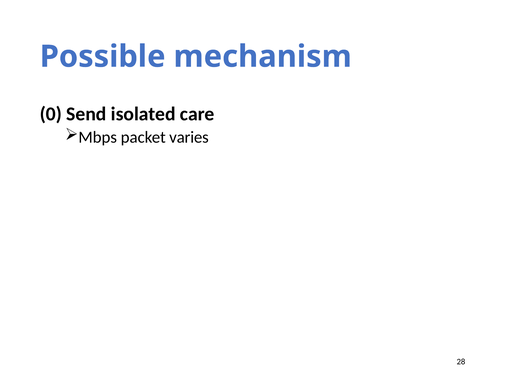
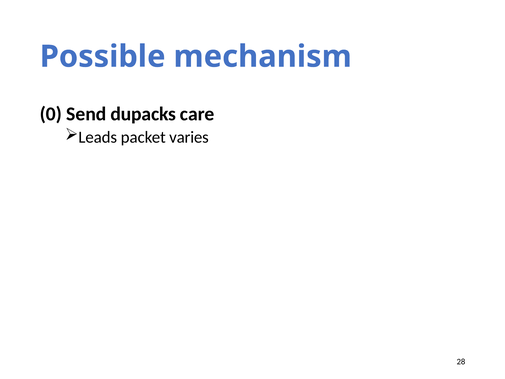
isolated: isolated -> dupacks (143, 114)
Mbps: Mbps -> Leads (98, 137)
